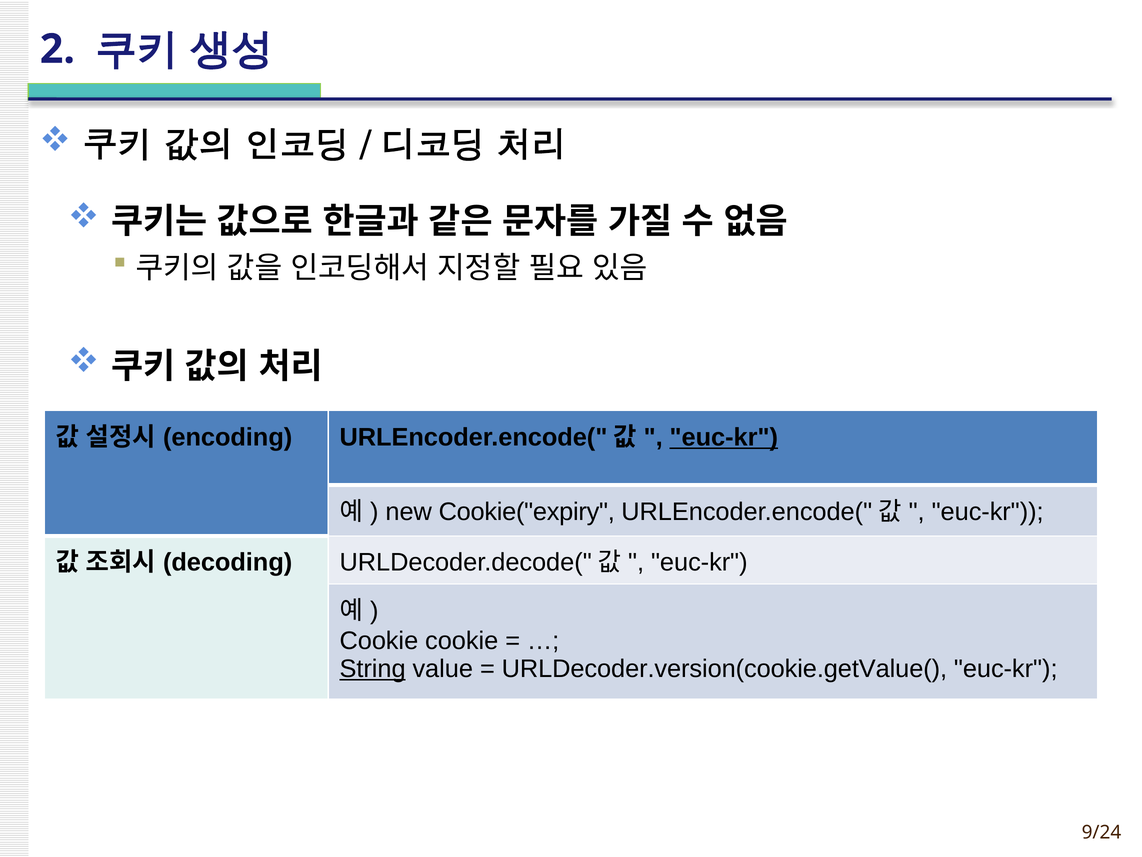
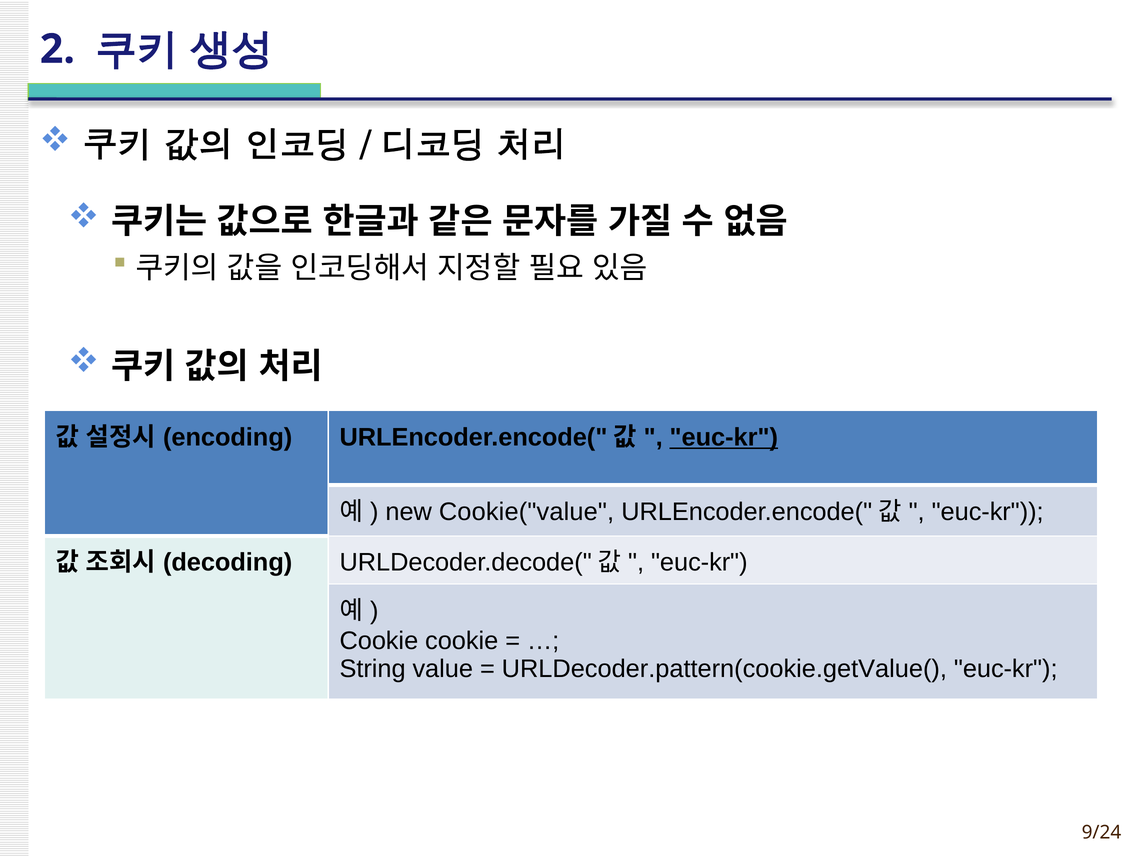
Cookie("expiry: Cookie("expiry -> Cookie("value (527, 511)
String underline: present -> none (373, 669)
URLDecoder.version(cookie.getValue(: URLDecoder.version(cookie.getValue( -> URLDecoder.pattern(cookie.getValue( (724, 669)
